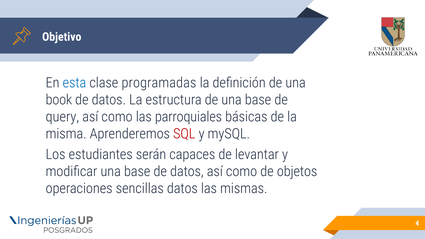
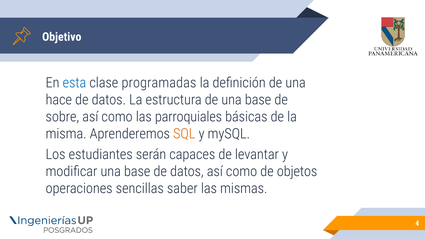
book: book -> hace (59, 100)
query: query -> sobre (62, 117)
SQL colour: red -> orange (184, 134)
sencillas datos: datos -> saber (182, 189)
